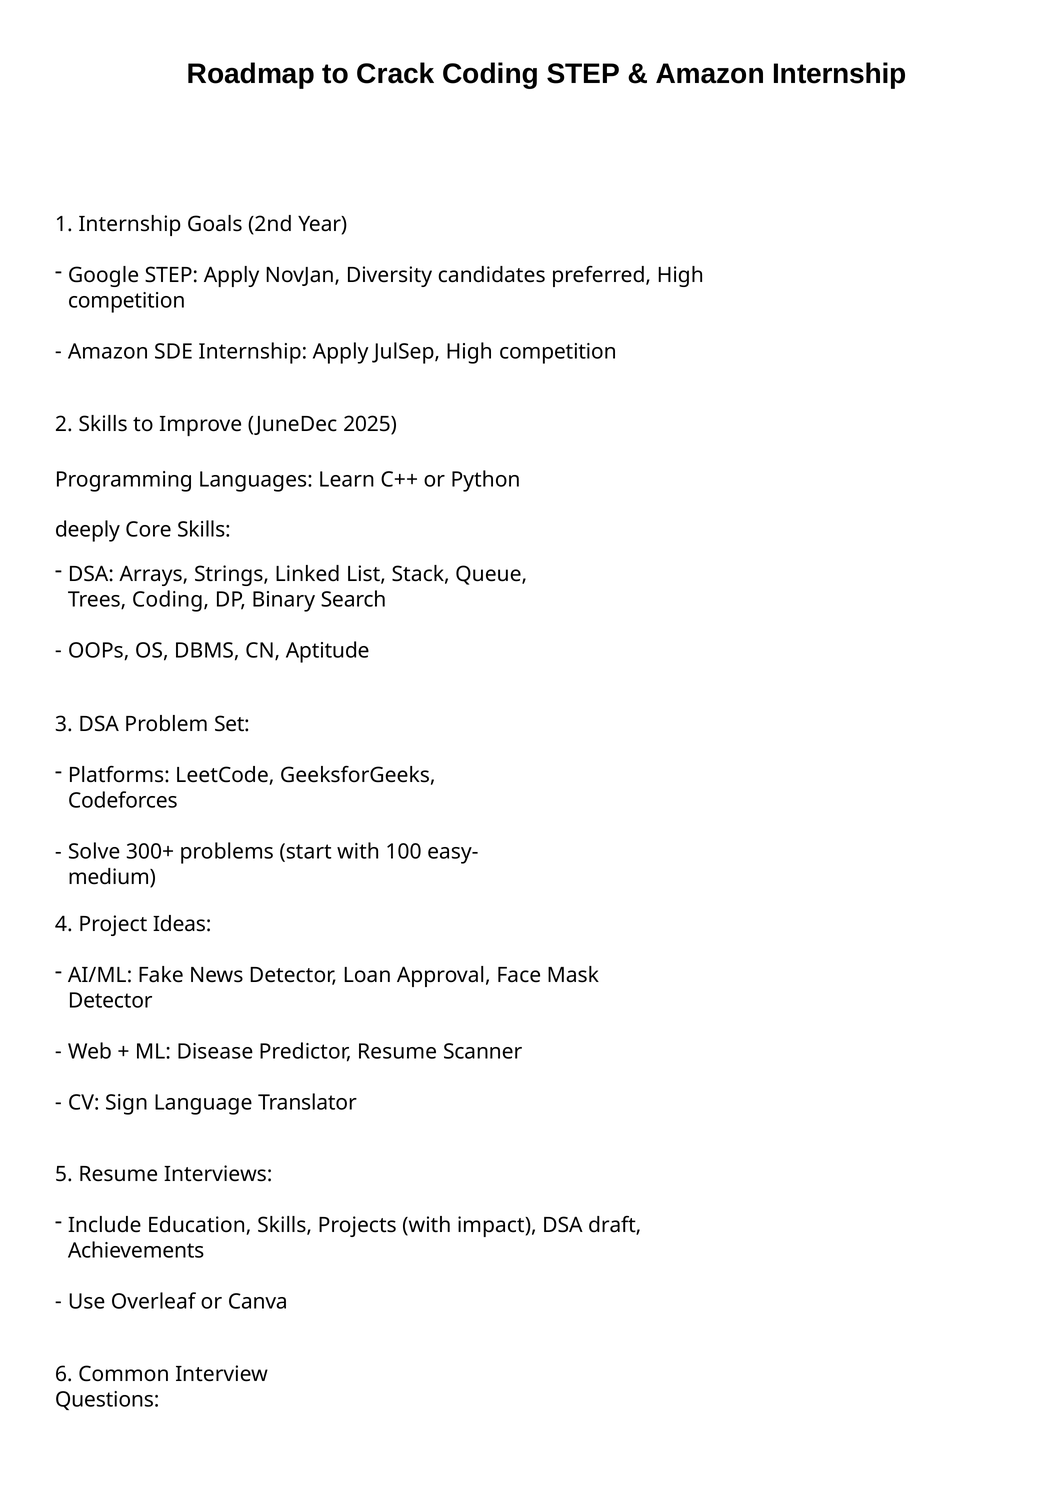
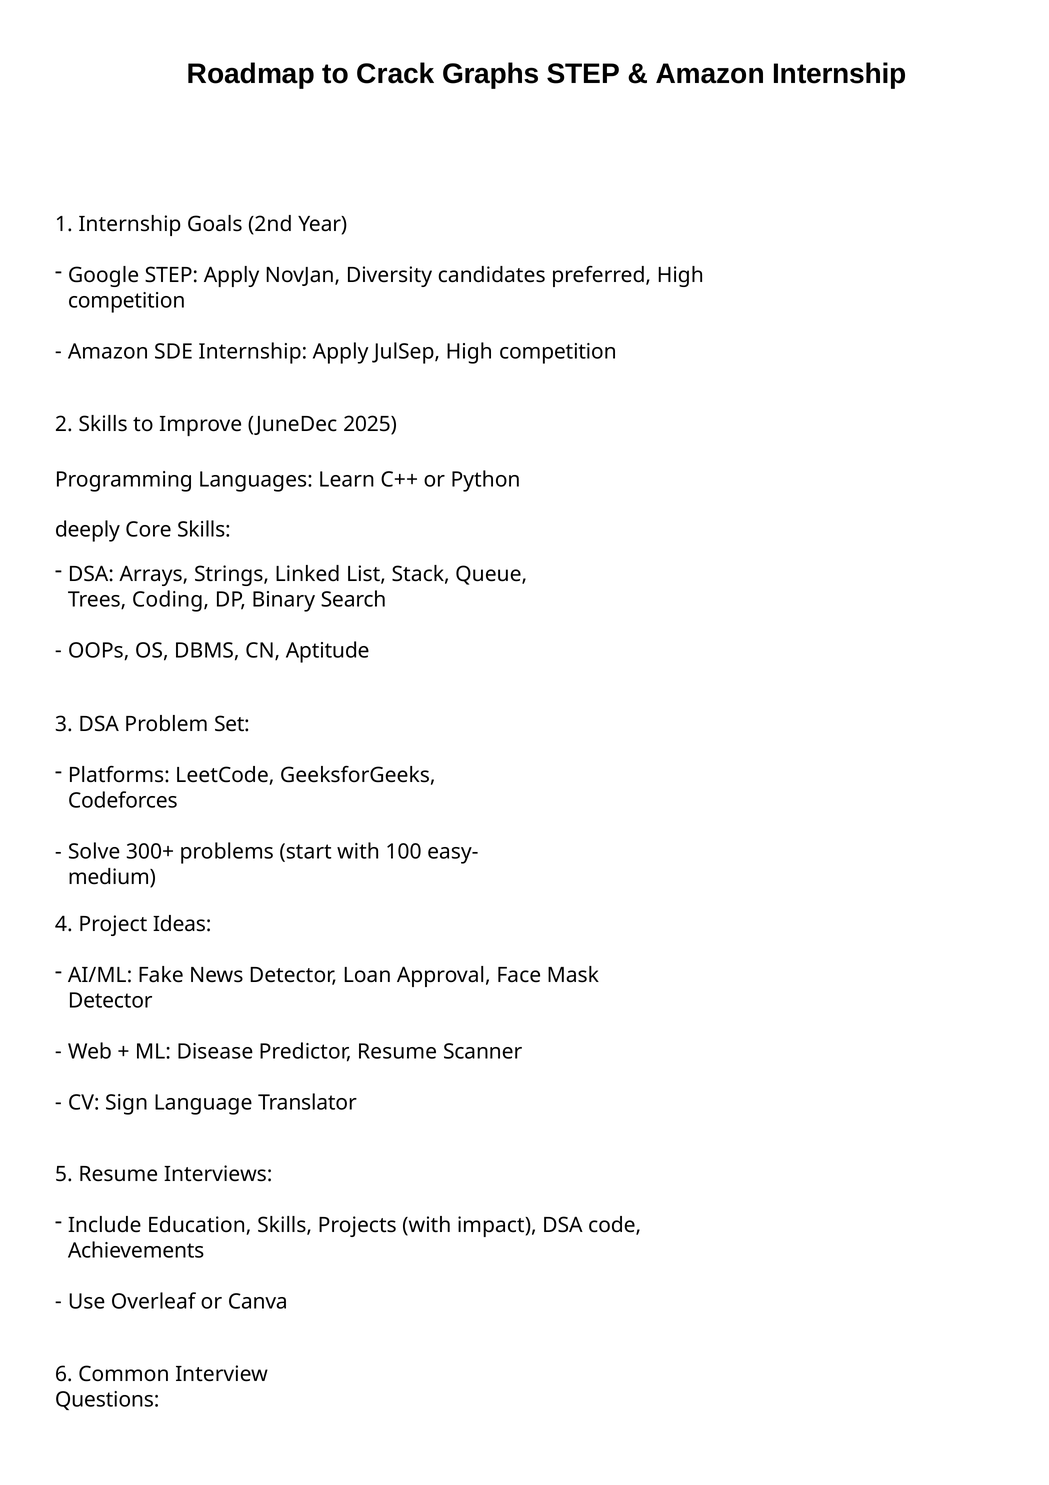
Crack Coding: Coding -> Graphs (491, 74)
draft: draft -> code (615, 1225)
